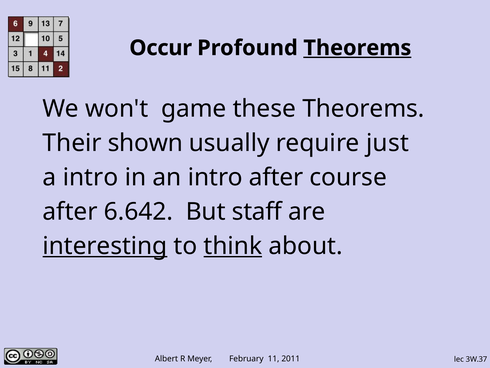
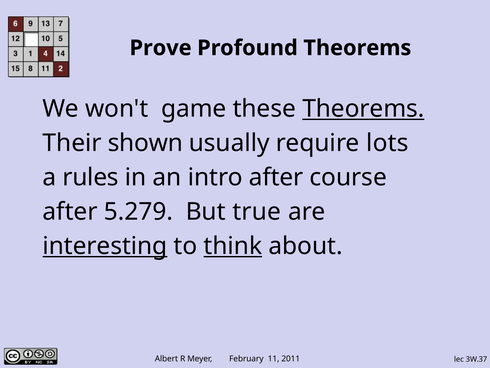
Occur: Occur -> Prove (161, 48)
Theorems underline: present -> none (357, 48)
Theorems underline: none -> present (363, 109)
just: just -> lots (387, 143)
a intro: intro -> rules (91, 177)
6.642: 6.642 -> 5.279 (138, 212)
staff: staff -> true (257, 212)
